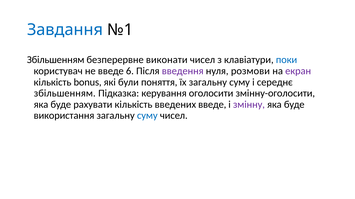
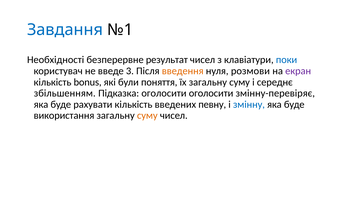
Збільшенням: Збільшенням -> Необхідності (56, 60)
виконати: виконати -> результат (167, 60)
6: 6 -> 3 (130, 71)
введення colour: purple -> orange (183, 71)
Підказка керування: керування -> оголосити (164, 94)
змінну-оголосити: змінну-оголосити -> змінну-перевіряє (275, 94)
введених введе: введе -> певну (212, 105)
змінну colour: purple -> blue (249, 105)
суму colour: blue -> orange (147, 116)
